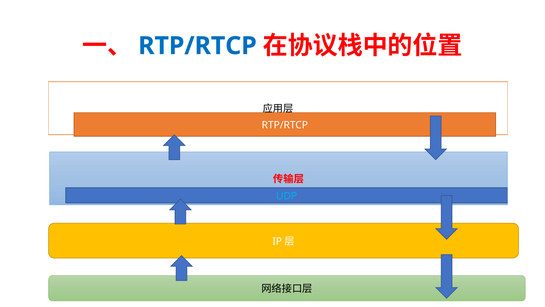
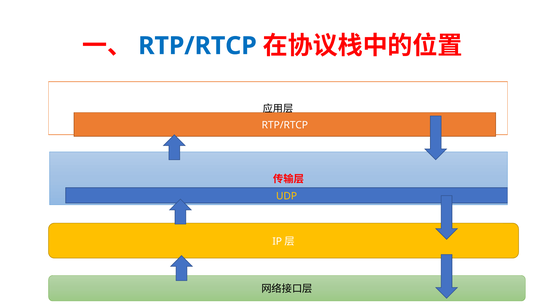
UDP colour: light blue -> yellow (287, 196)
